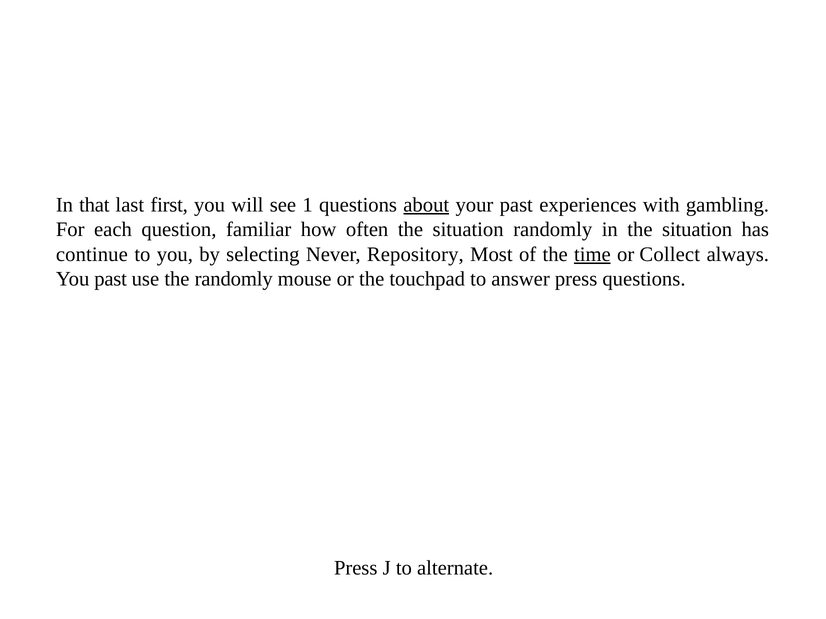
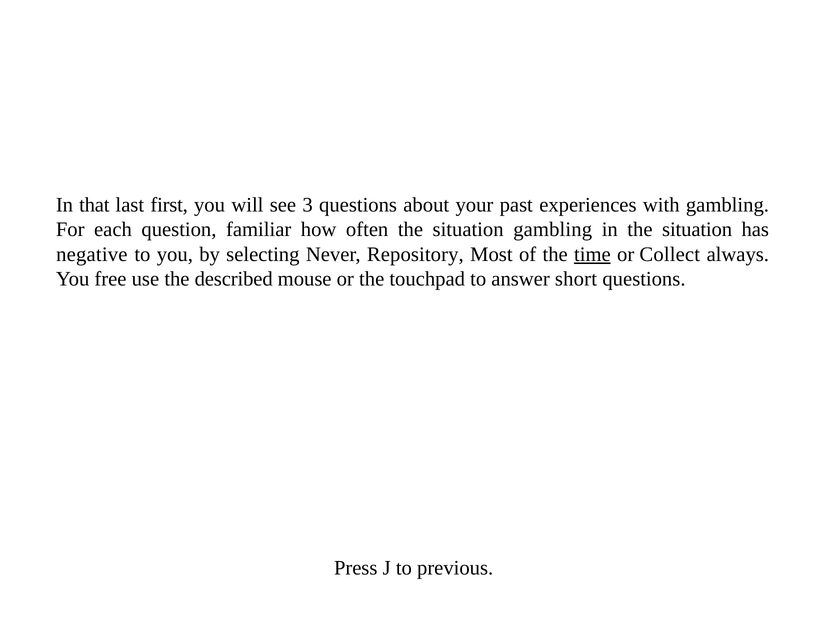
1: 1 -> 3 (308, 205)
about underline: present -> none (426, 205)
situation randomly: randomly -> gambling (553, 230)
continue: continue -> negative (92, 255)
You past: past -> free (110, 279)
the randomly: randomly -> described (234, 279)
answer press: press -> short (576, 279)
alternate: alternate -> previous (455, 568)
